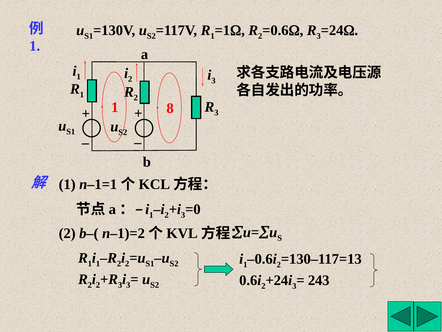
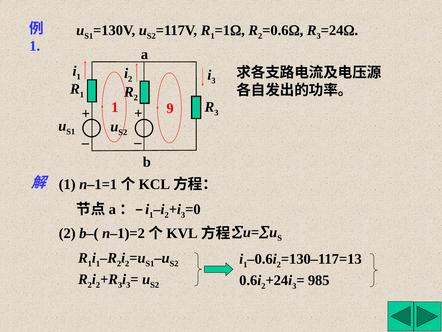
8: 8 -> 9 (170, 108)
243: 243 -> 985 (319, 280)
